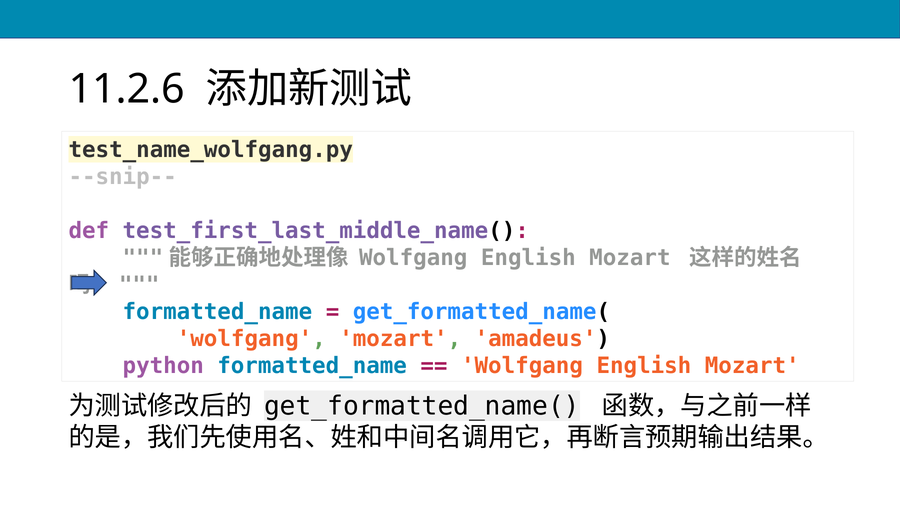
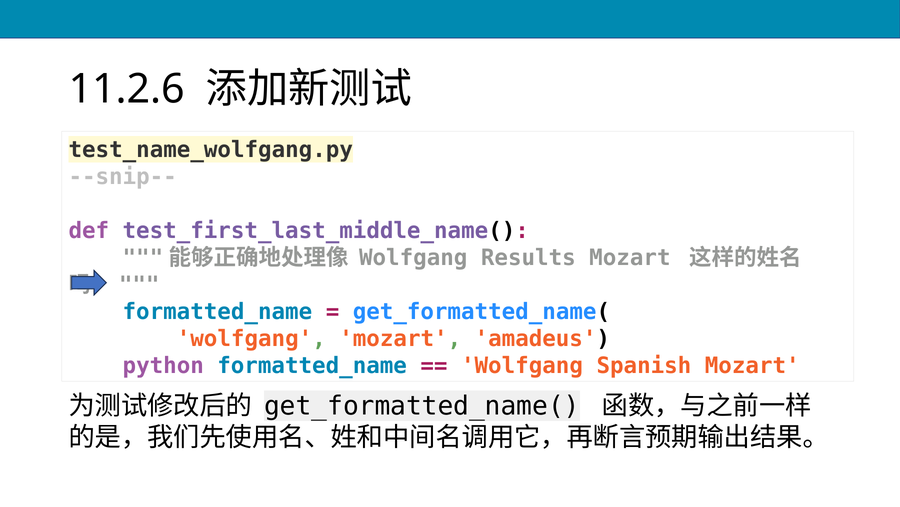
English: English -> Results (528, 257)
English: English -> Spanish (644, 365)
